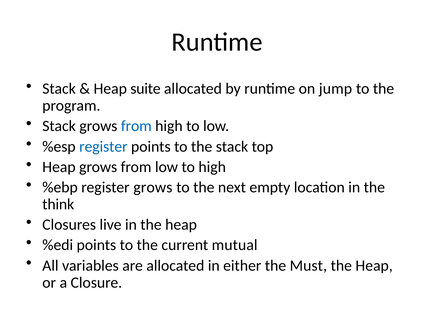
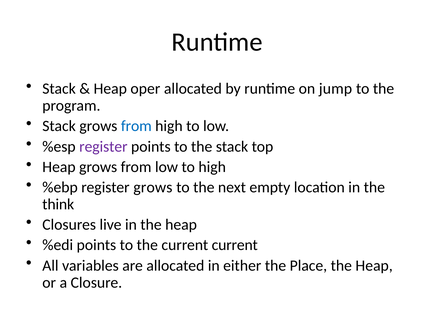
suite: suite -> oper (145, 89)
register colour: blue -> purple (103, 146)
current mutual: mutual -> current (235, 245)
Must: Must -> Place (308, 265)
